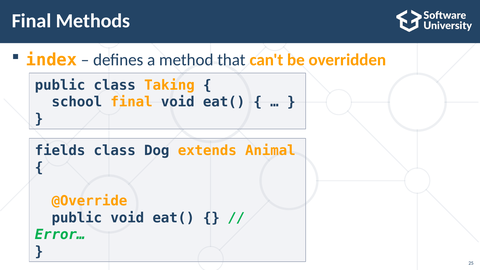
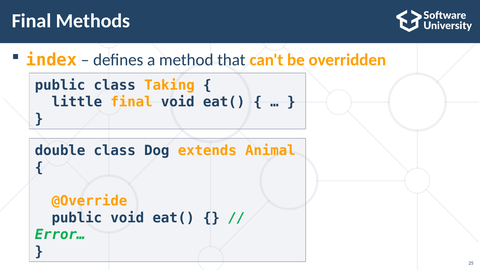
school: school -> little (77, 102)
fields: fields -> double (60, 151)
